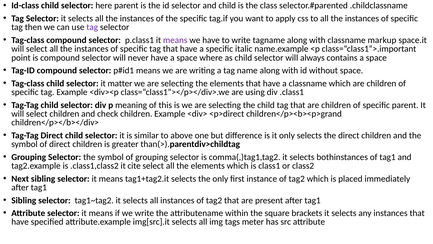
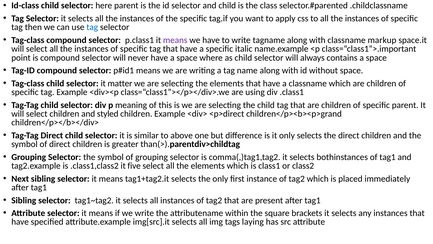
tag colour: purple -> blue (92, 27)
check: check -> styled (108, 114)
cite: cite -> five (134, 166)
meter: meter -> laying (253, 222)
